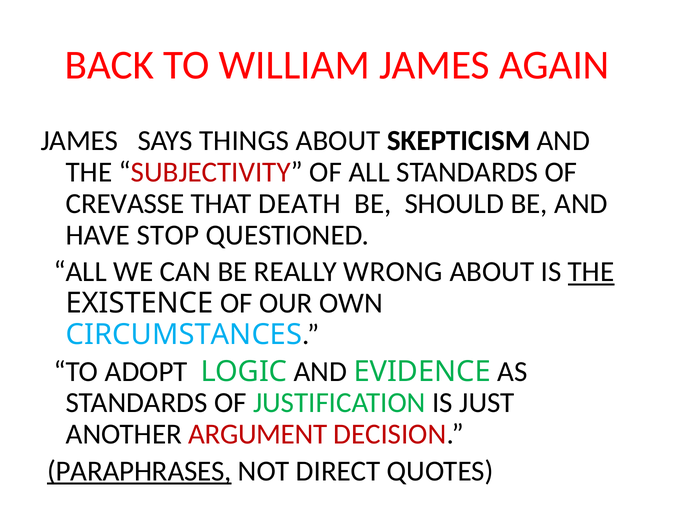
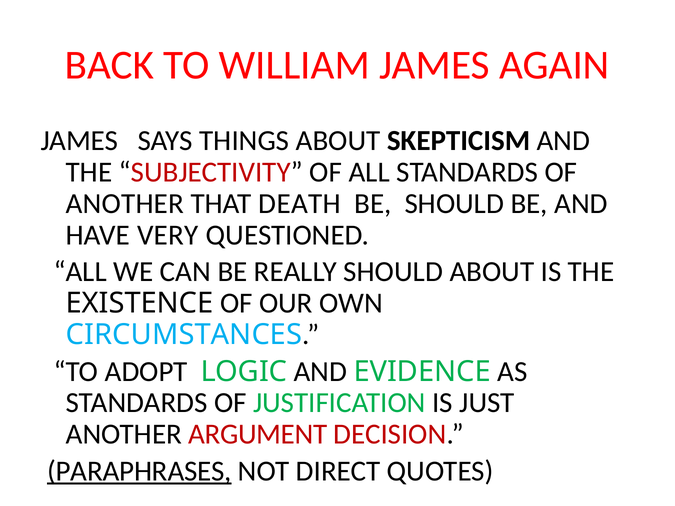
CREVASSE: CREVASSE -> ANOTHER (125, 204)
STOP: STOP -> VERY (168, 235)
REALLY WRONG: WRONG -> SHOULD (393, 272)
THE underline: present -> none (591, 272)
